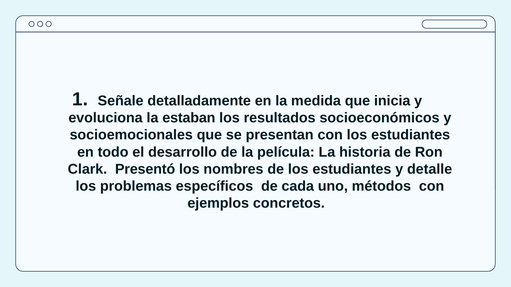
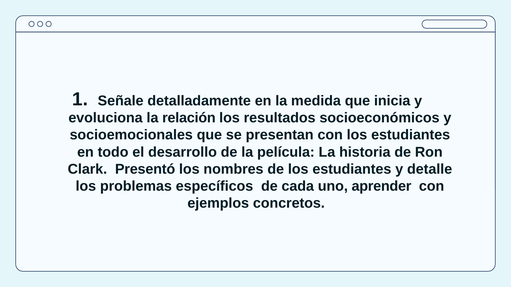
estaban: estaban -> relación (189, 118)
métodos: métodos -> aprender (382, 186)
